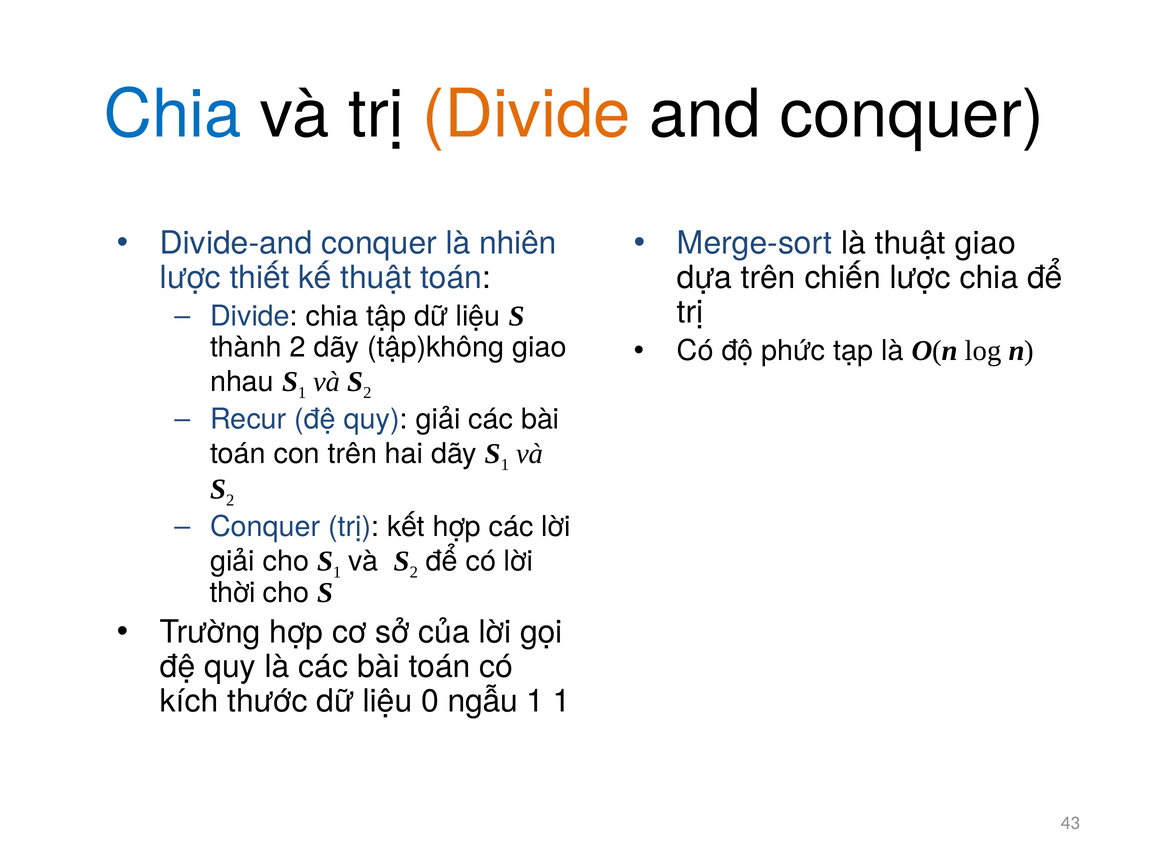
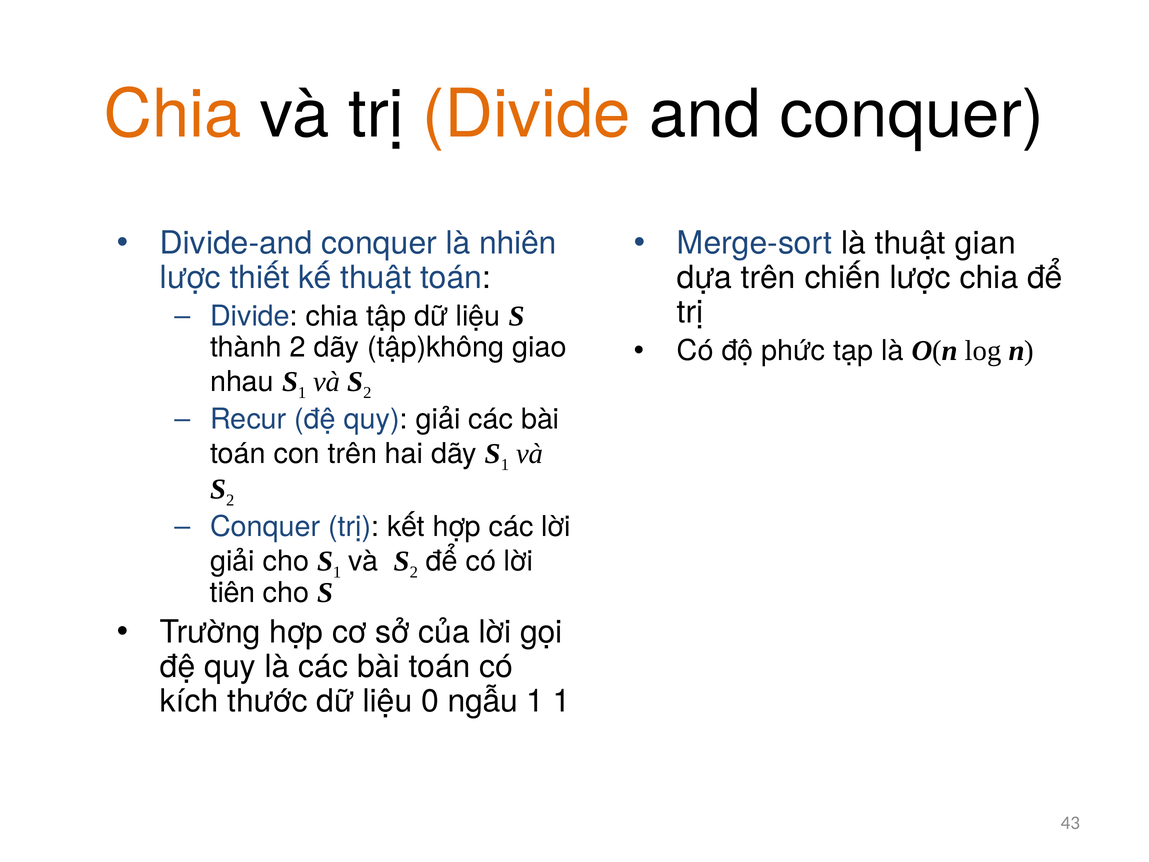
Chia colour: blue -> orange (173, 115)
thuật giao: giao -> gian (985, 243)
thời: thời -> tiên (233, 593)
